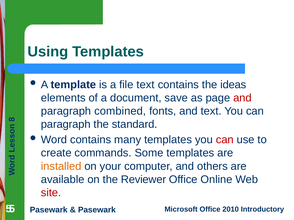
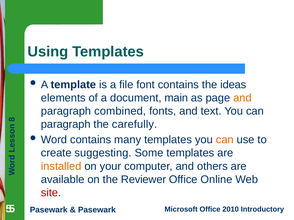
file text: text -> font (146, 85)
save: save -> main (176, 98)
and colour: red -> orange (242, 98)
standard: standard -> carefully (135, 125)
can colour: red -> orange (225, 140)
commands: commands -> suggesting (103, 153)
